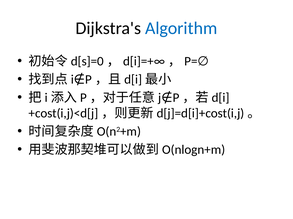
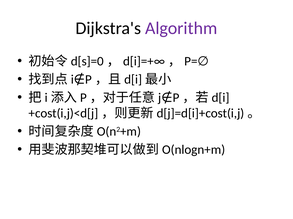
Algorithm colour: blue -> purple (181, 28)
